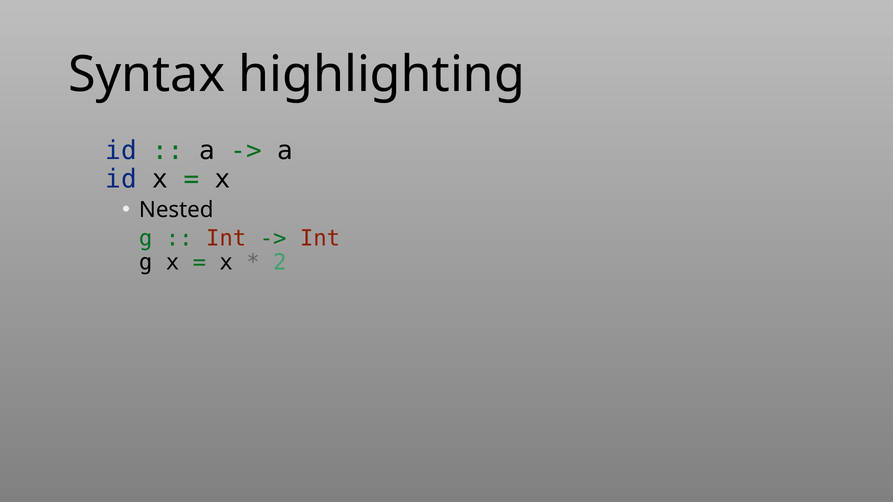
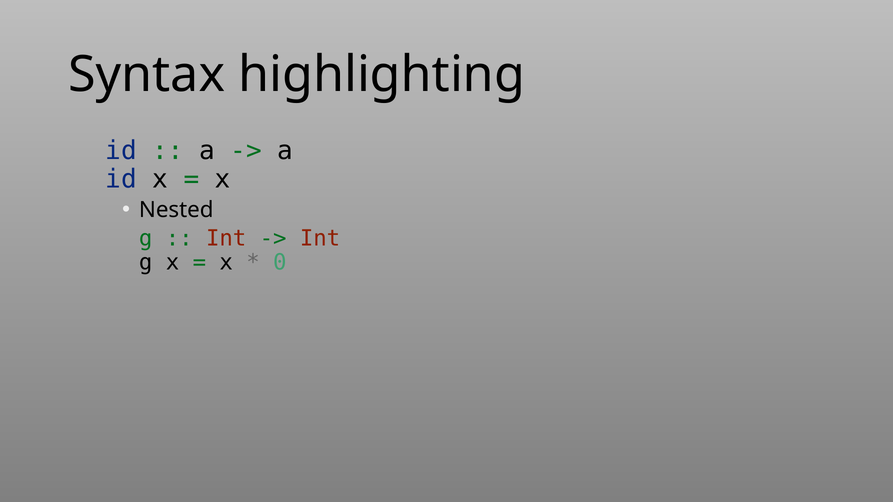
2: 2 -> 0 (280, 263)
